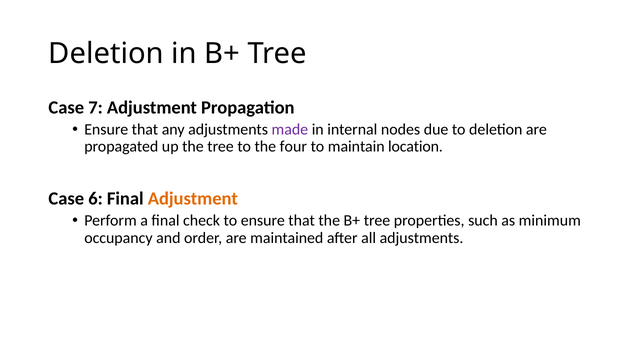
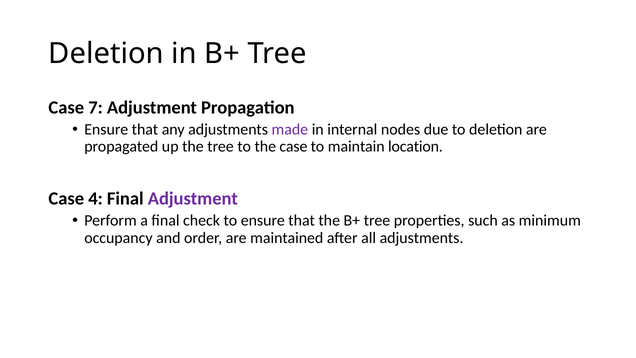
the four: four -> case (293, 147)
6: 6 -> 4 (96, 198)
Adjustment colour: orange -> purple (193, 198)
